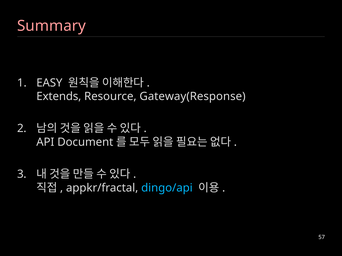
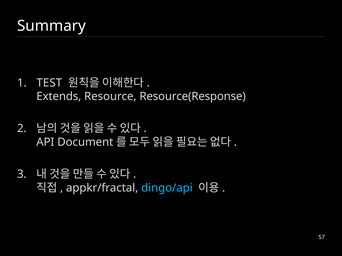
Summary colour: pink -> white (51, 26)
EASY: EASY -> TEST (49, 83)
Gateway(Response: Gateway(Response -> Resource(Response (193, 97)
